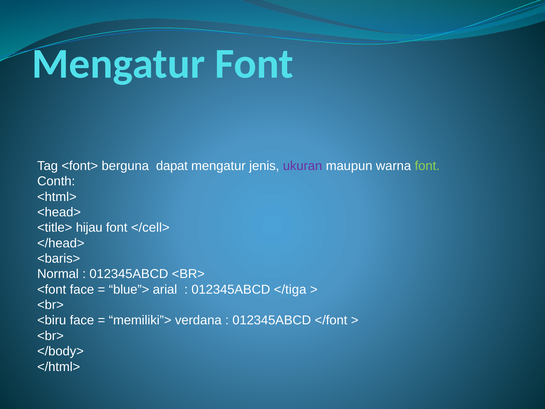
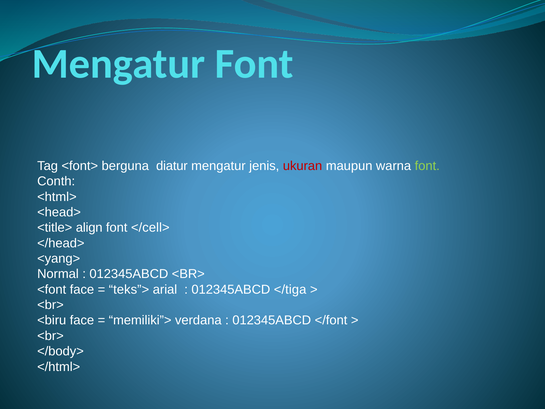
dapat: dapat -> diatur (172, 166)
ukuran colour: purple -> red (303, 166)
hijau: hijau -> align (89, 228)
<baris>: <baris> -> <yang> (59, 258)
blue”>: blue”> -> teks”> (129, 289)
